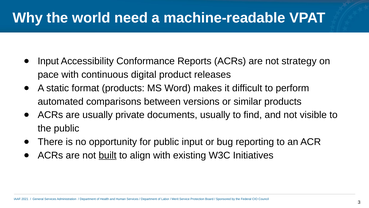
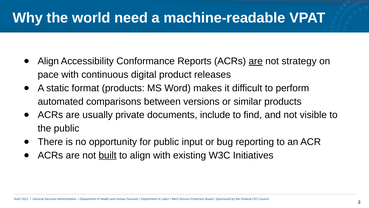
Input: Input -> Align (48, 61)
are underline: none -> present (256, 61)
documents usually: usually -> include (215, 115)
